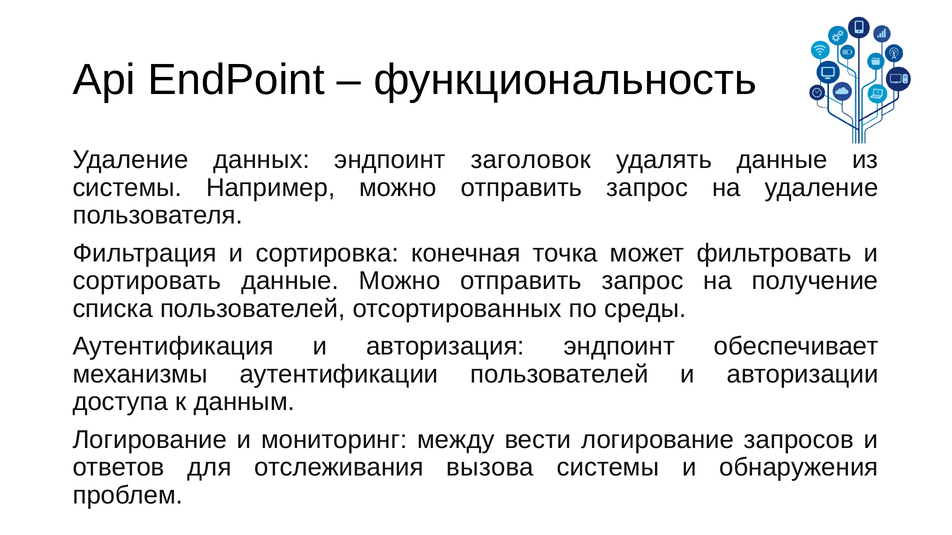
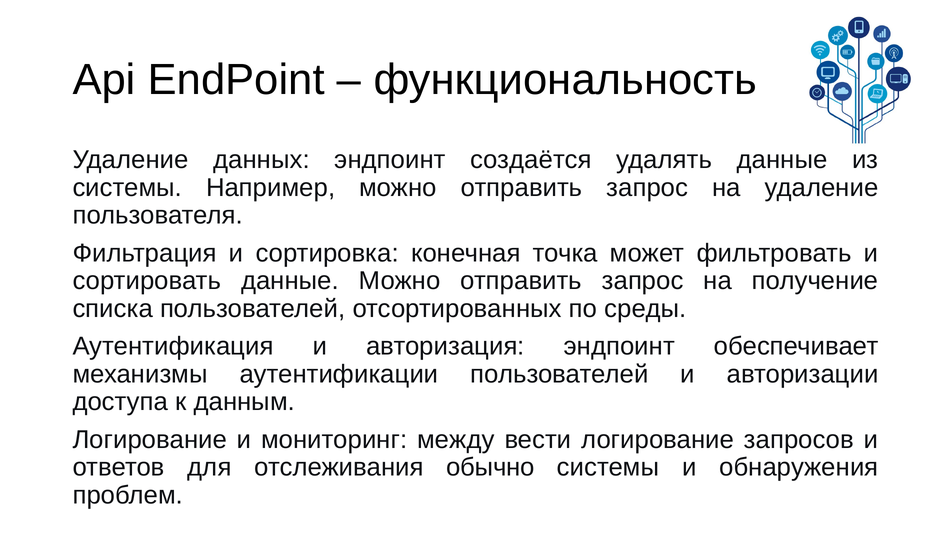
заголовок: заголовок -> создаётся (531, 160)
вызова: вызова -> обычно (490, 468)
